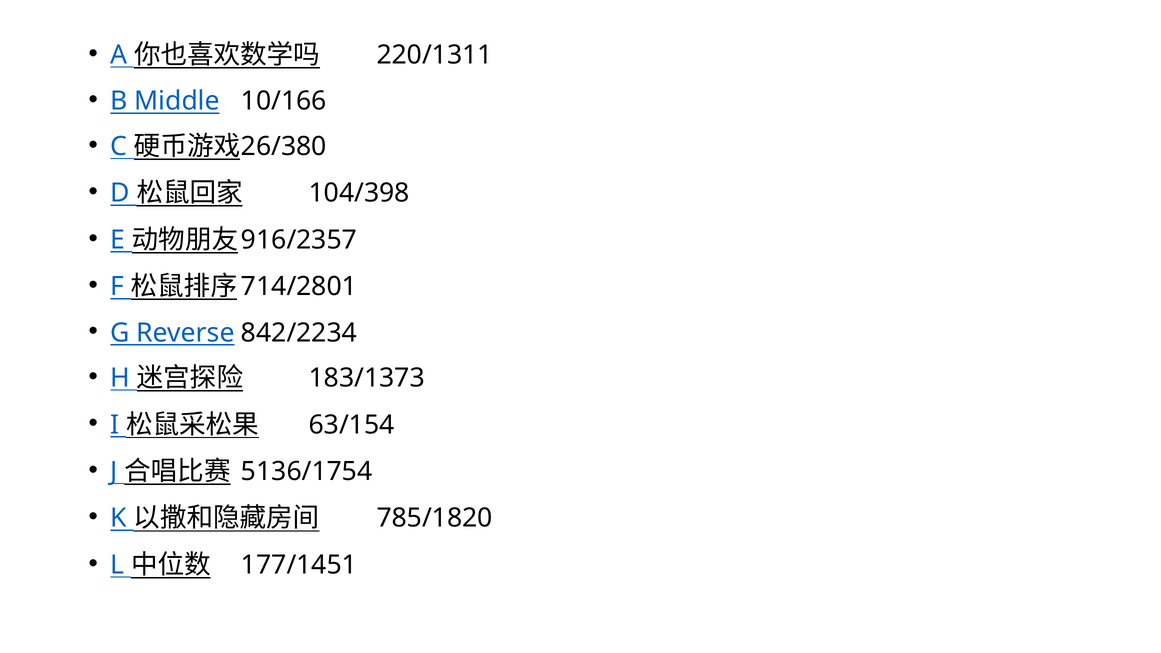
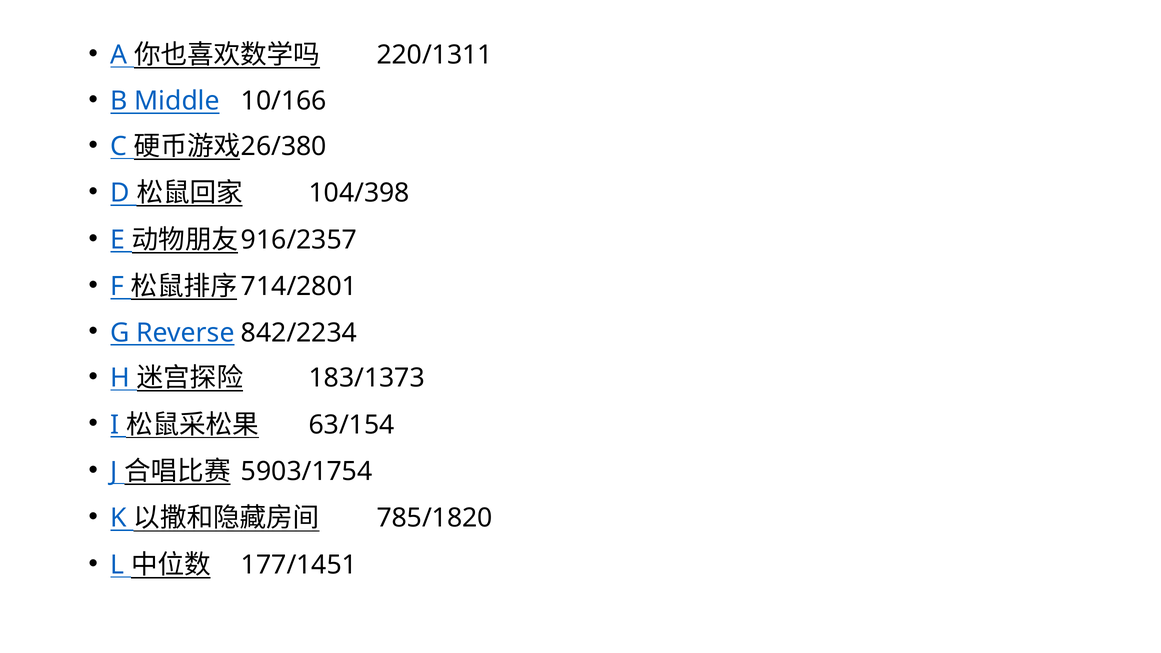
5136/1754: 5136/1754 -> 5903/1754 (307, 472)
